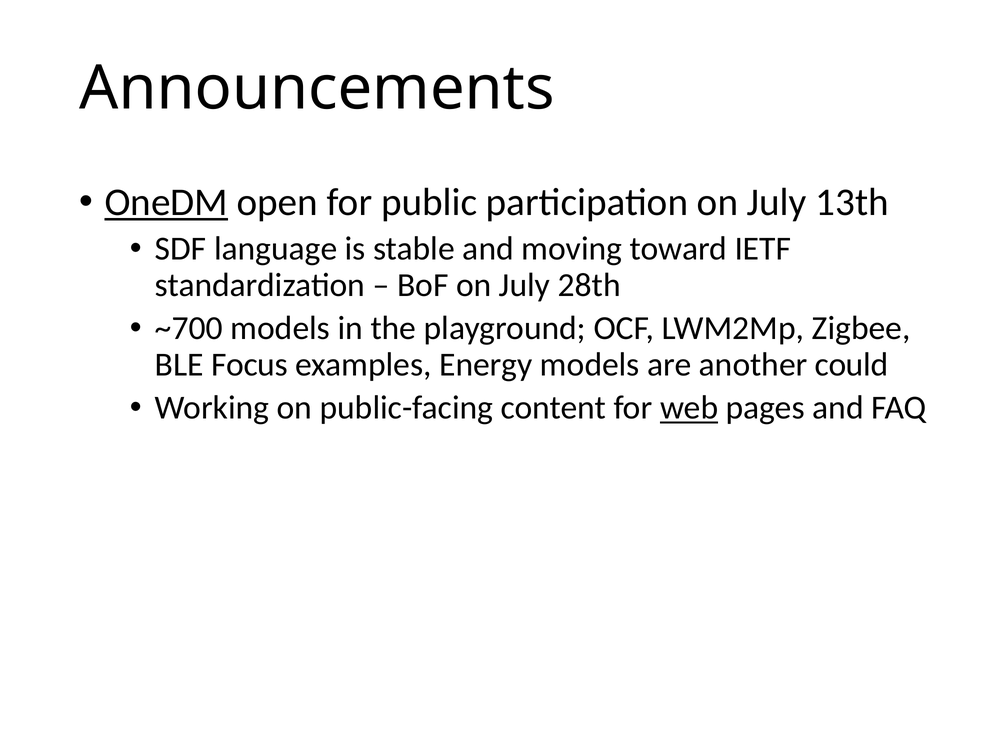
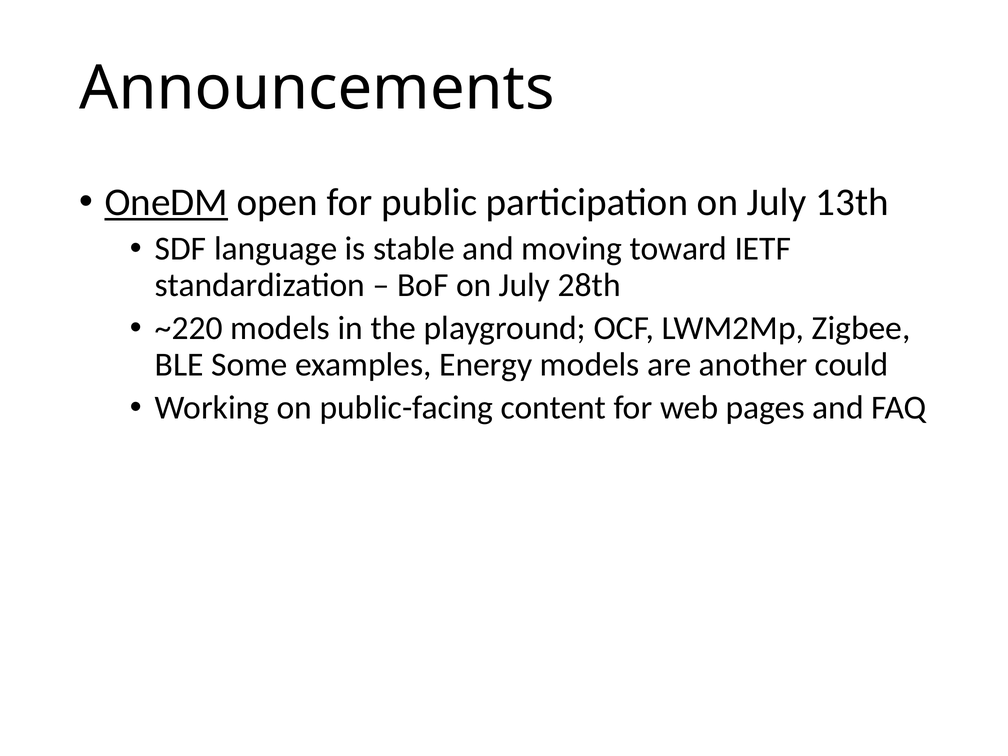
~700: ~700 -> ~220 (189, 328)
Focus: Focus -> Some (249, 365)
web underline: present -> none (689, 408)
